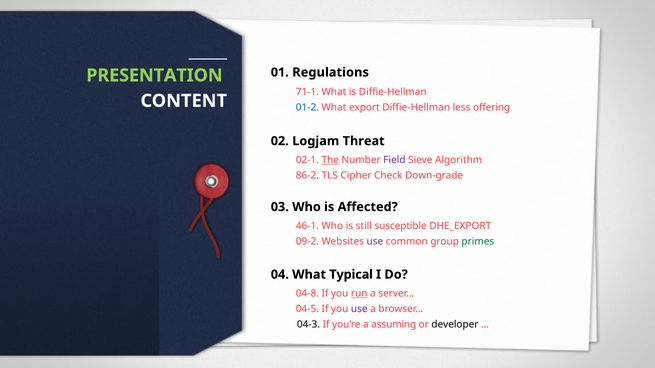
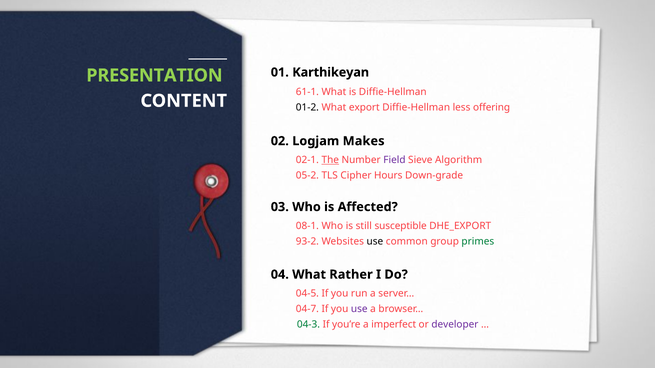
Regulations: Regulations -> Karthikeyan (331, 72)
71-1: 71-1 -> 61-1 (307, 92)
01-2 colour: blue -> black (307, 108)
Threat: Threat -> Makes (364, 141)
86-2: 86-2 -> 05-2 (307, 176)
Check: Check -> Hours (388, 176)
46-1: 46-1 -> 08-1 (307, 226)
09-2: 09-2 -> 93-2 (307, 242)
use colour: purple -> black (375, 242)
Typical: Typical -> Rather (351, 275)
04-8: 04-8 -> 04-5 (307, 294)
run underline: present -> none (359, 294)
04-5: 04-5 -> 04-7 (307, 309)
04-3 colour: black -> green (308, 325)
assuming: assuming -> imperfect (394, 325)
developer colour: black -> purple (455, 325)
